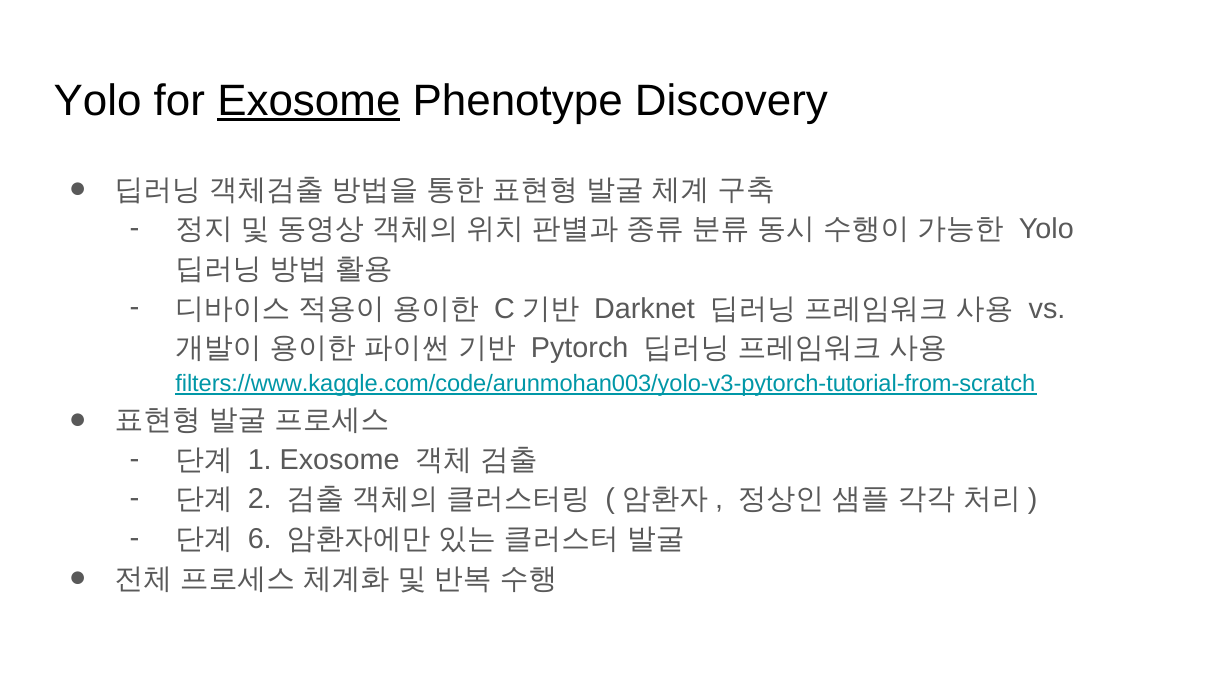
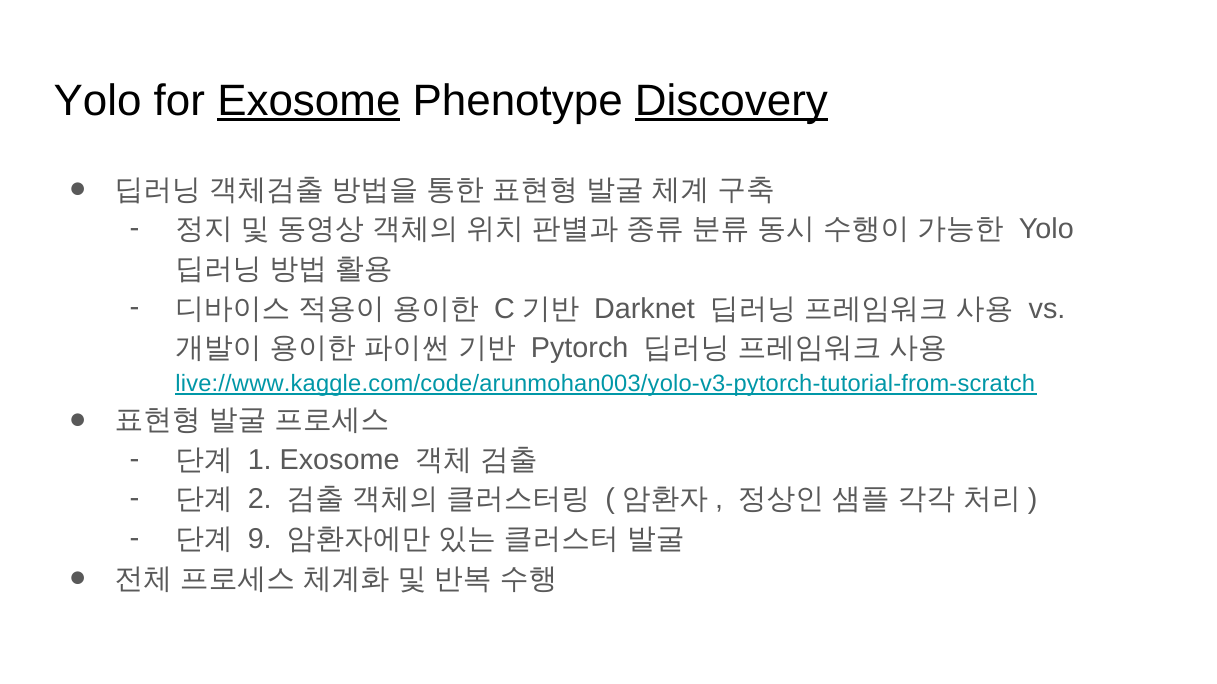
Discovery underline: none -> present (731, 101)
filters://www.kaggle.com/code/arunmohan003/yolo-v3-pytorch-tutorial-from-scratch: filters://www.kaggle.com/code/arunmohan003/yolo-v3-pytorch-tutorial-from-scratch -> live://www.kaggle.com/code/arunmohan003/yolo-v3-pytorch-tutorial-from-scratch (605, 384)
6: 6 -> 9 (260, 540)
